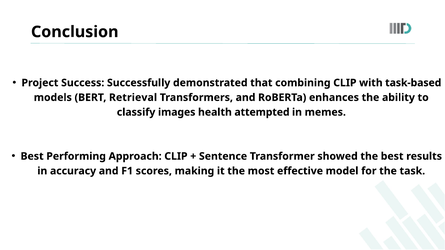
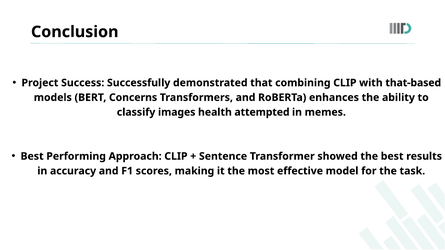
task-based: task-based -> that-based (413, 83)
Retrieval: Retrieval -> Concerns (133, 98)
